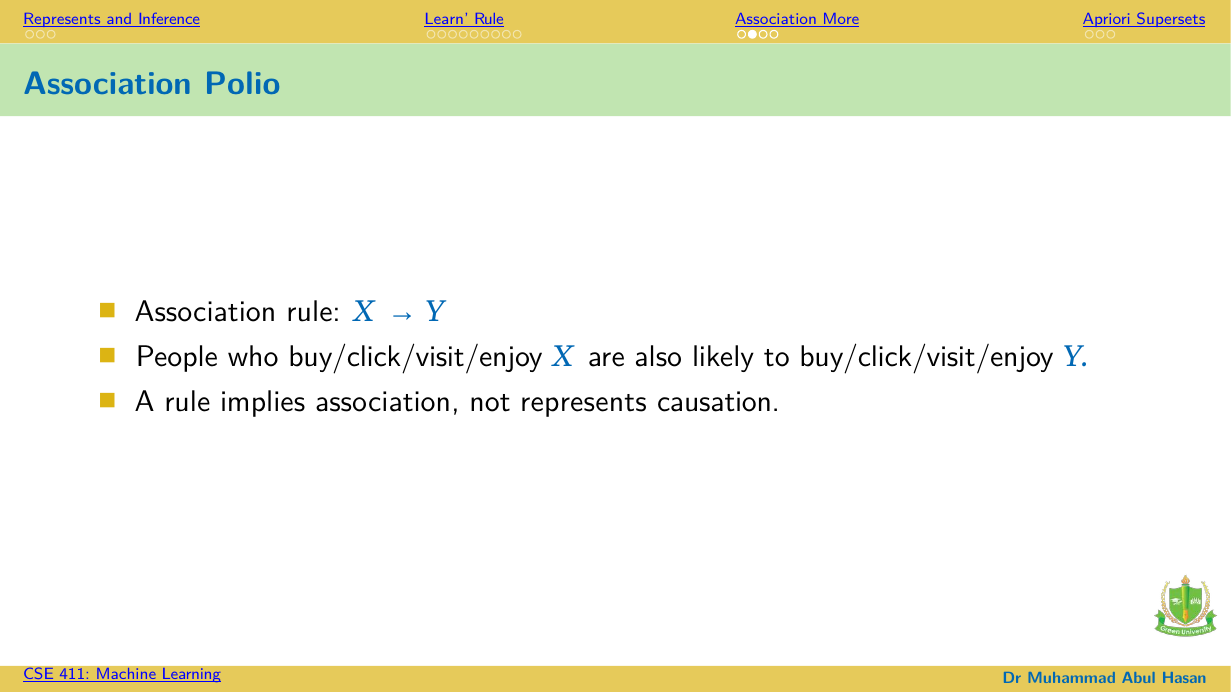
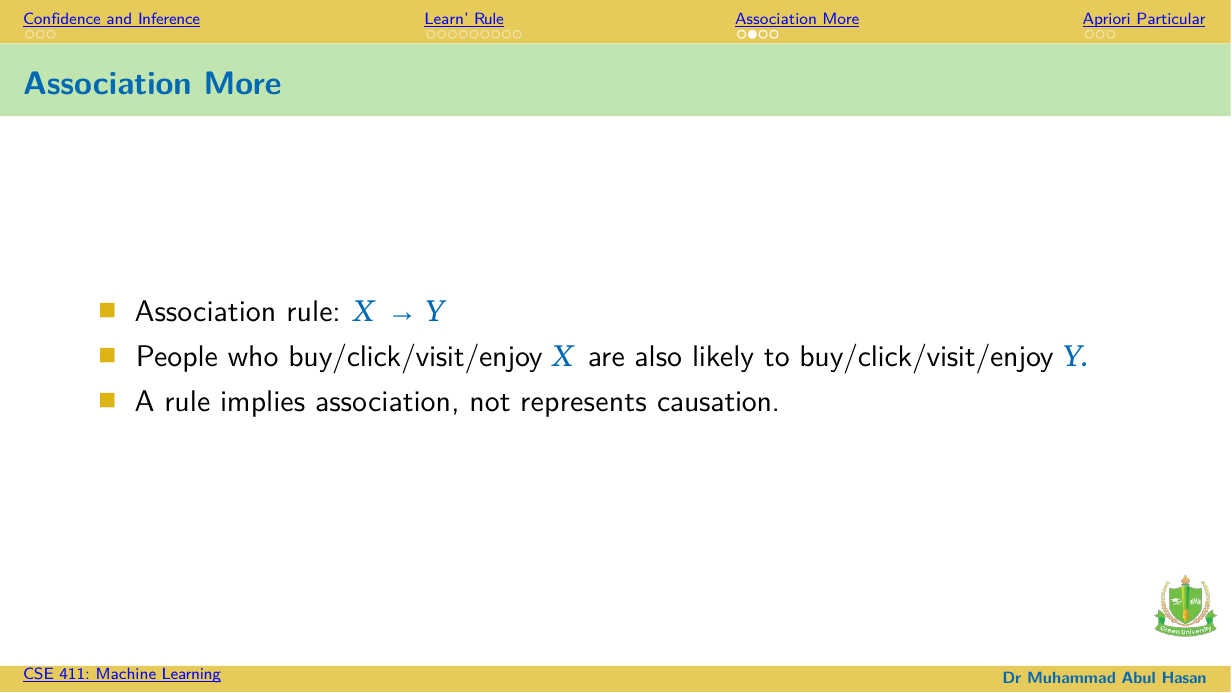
Represents: Represents -> Confidence (62, 19)
Supersets: Supersets -> Particular (1171, 19)
Polio: Polio -> More (243, 84)
